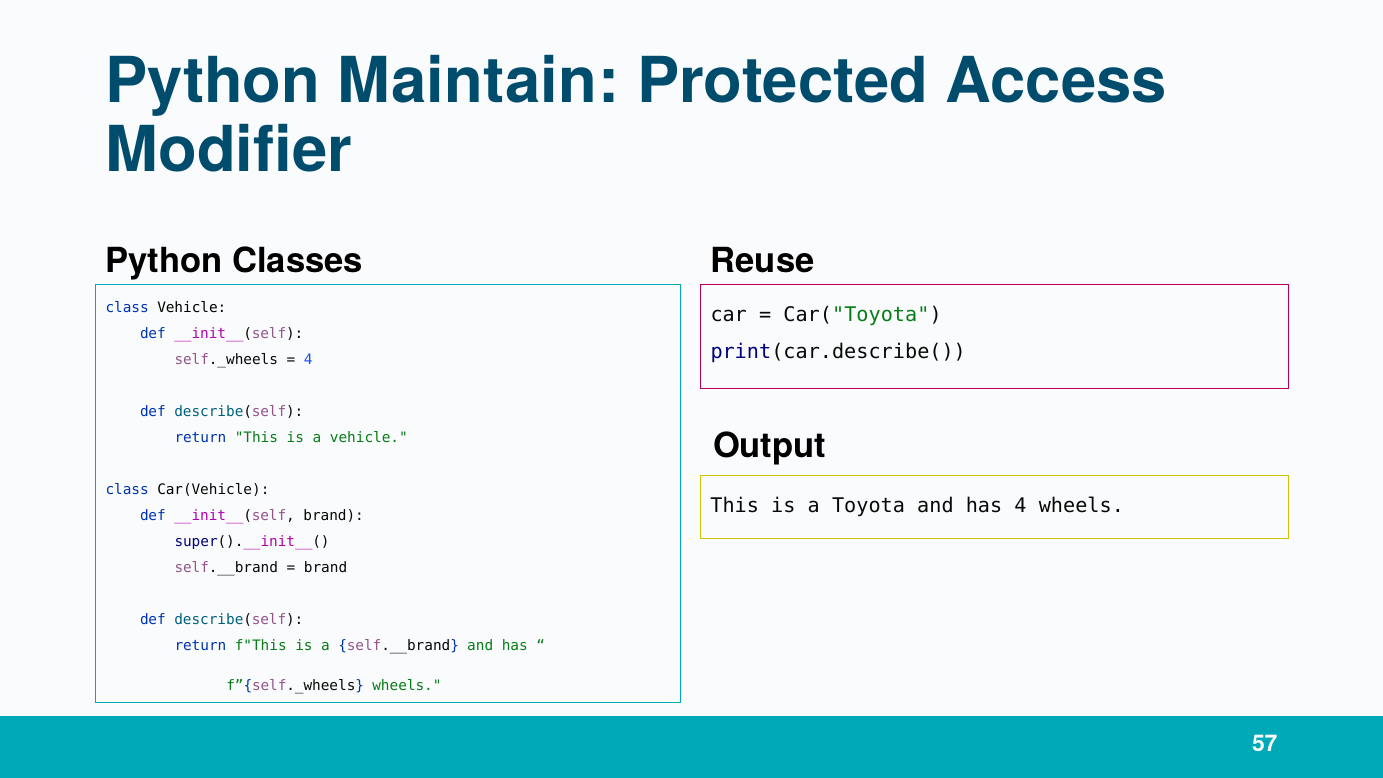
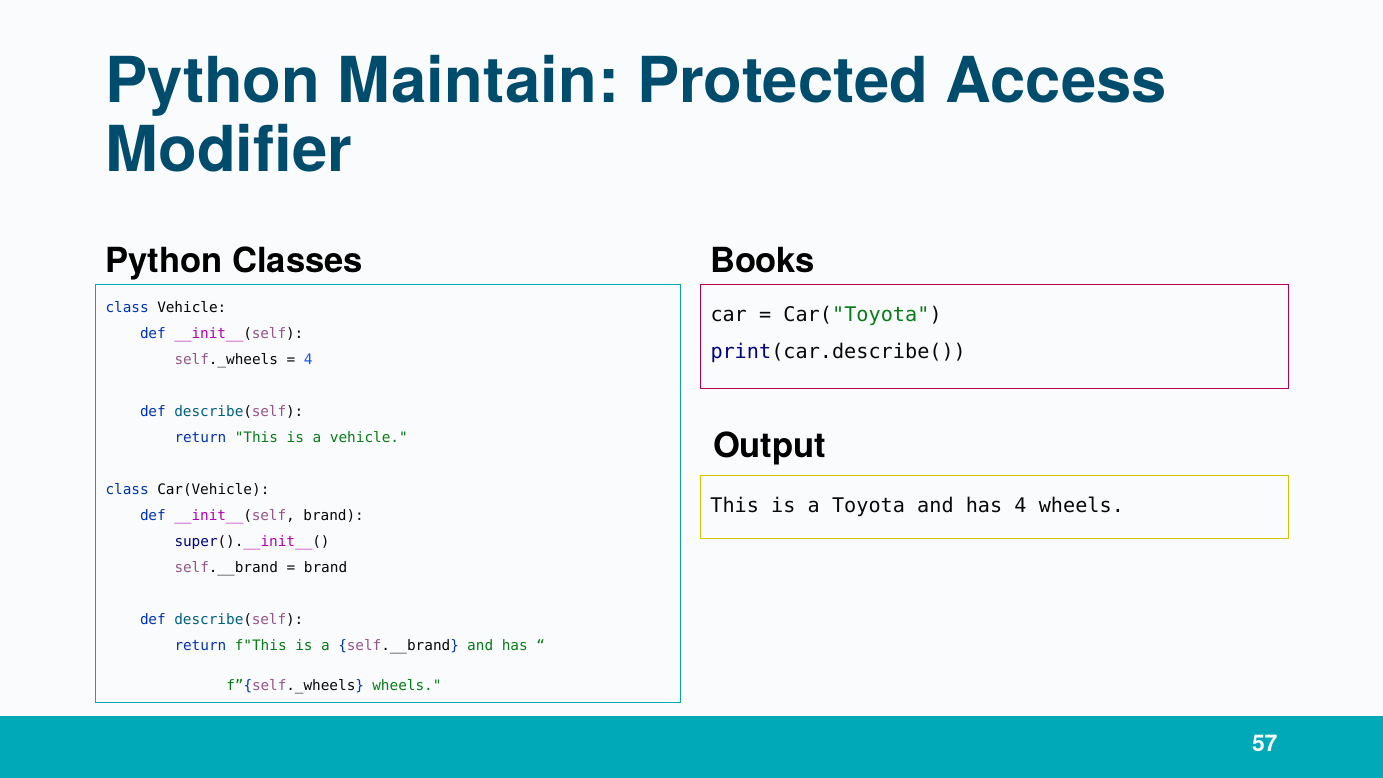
Reuse: Reuse -> Books (763, 261)
